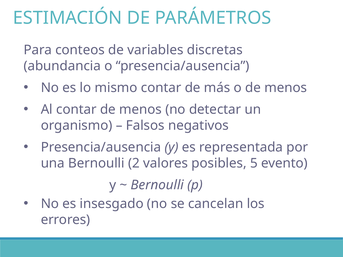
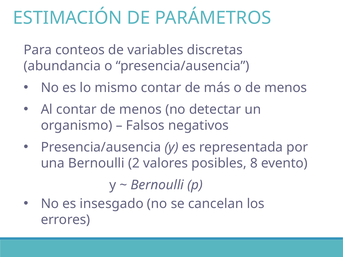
5: 5 -> 8 (254, 163)
